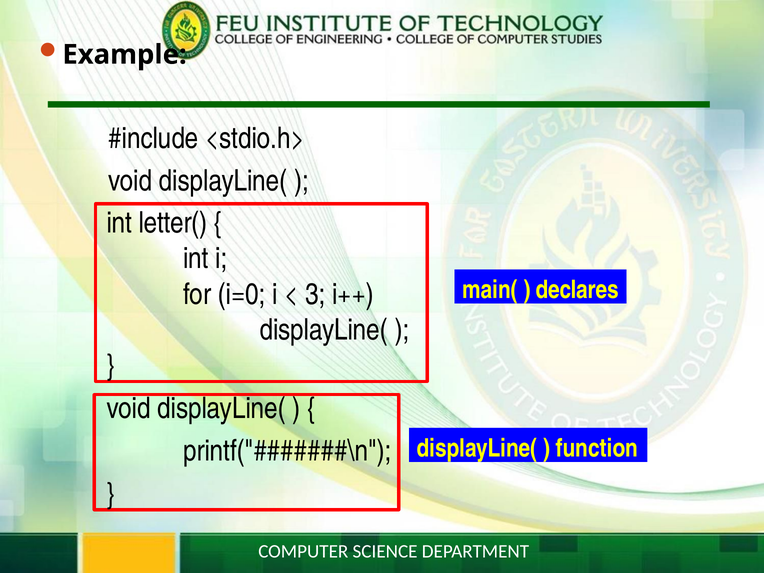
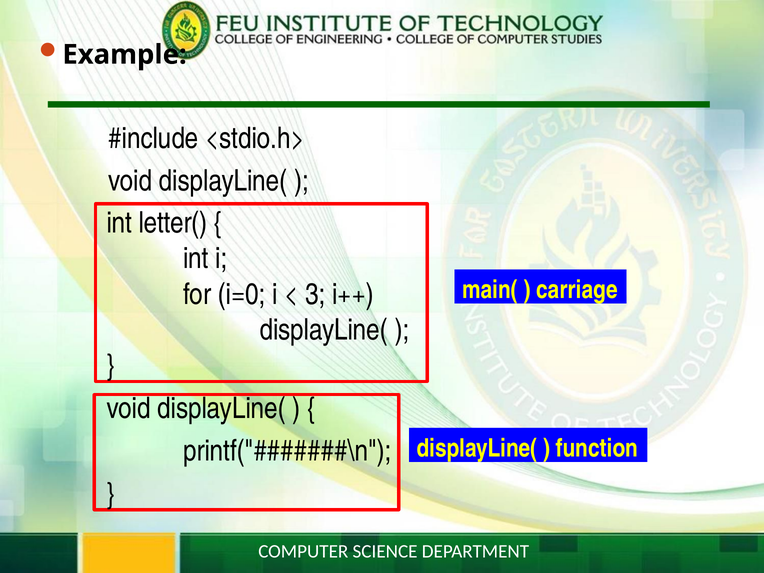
declares: declares -> carriage (577, 290)
